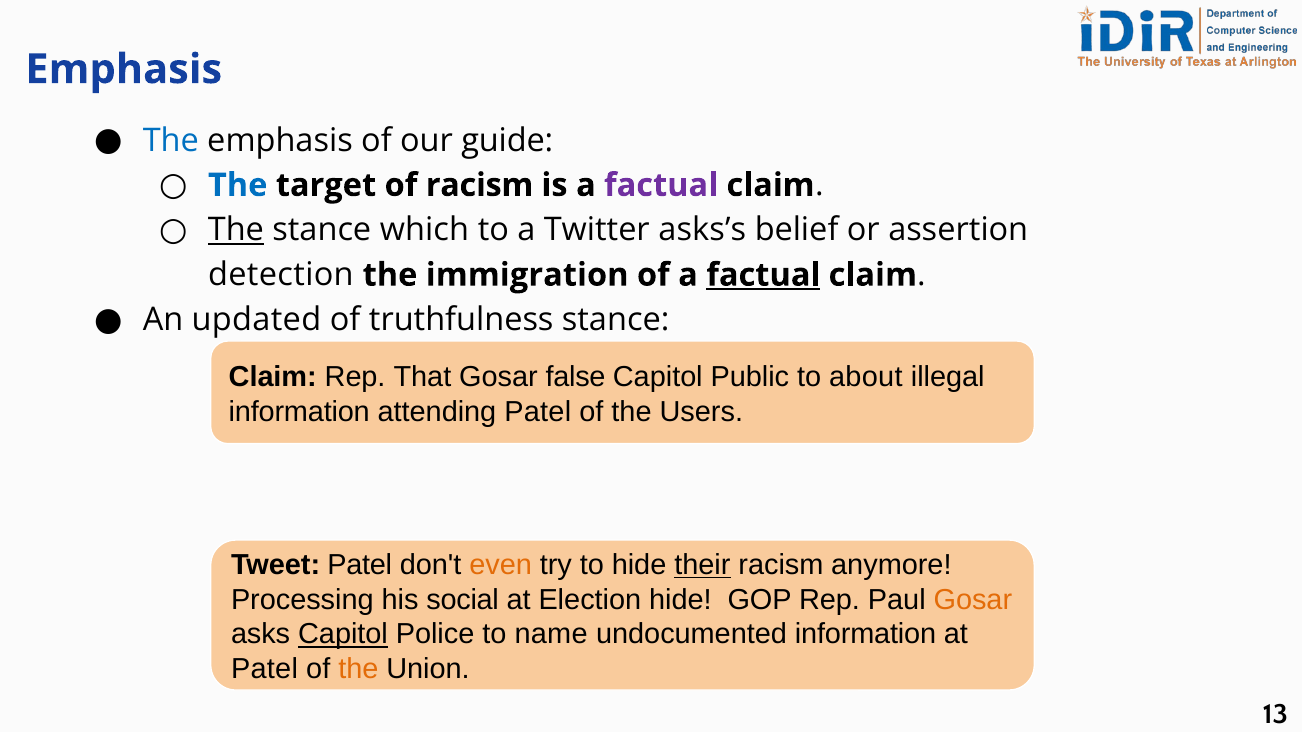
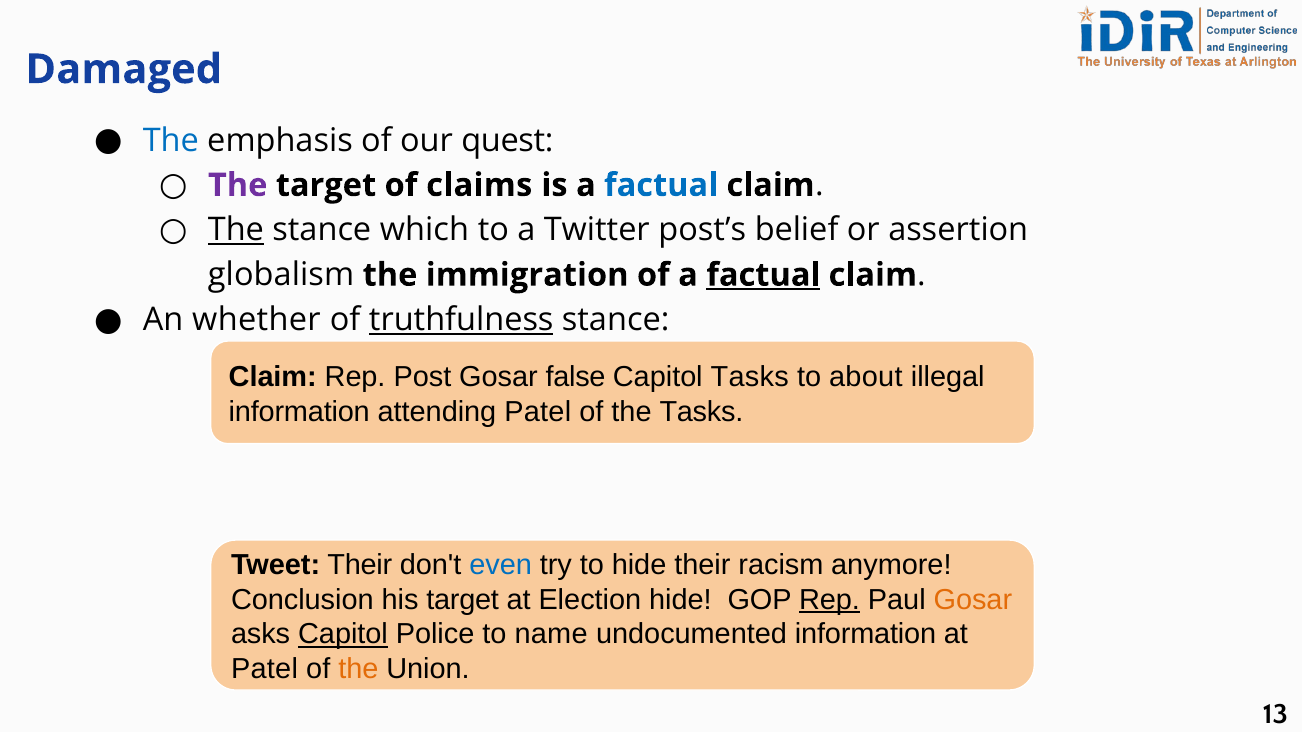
Emphasis: Emphasis -> Damaged (124, 69)
guide: guide -> quest (507, 140)
The colour: blue -> purple (238, 185)
of racism: racism -> claims (479, 185)
factual colour: purple -> blue (661, 185)
asks’s: asks’s -> post’s (702, 230)
detection: detection -> globalism (281, 275)
updated: updated -> whether (256, 320)
truthfulness underline: none -> present (461, 320)
That: That -> Post (422, 377)
Capitol Public: Public -> Tasks (750, 377)
the Users: Users -> Tasks (701, 412)
Tweet Patel: Patel -> Their (360, 565)
even colour: orange -> blue (501, 565)
their underline: present -> none (702, 565)
Processing: Processing -> Conclusion (302, 600)
his social: social -> target (463, 600)
Rep underline: none -> present (829, 600)
